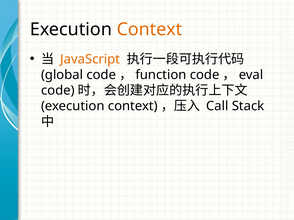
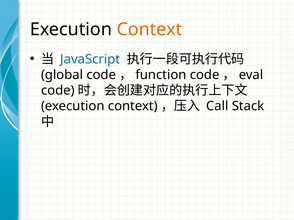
JavaScript colour: orange -> blue (90, 59)
